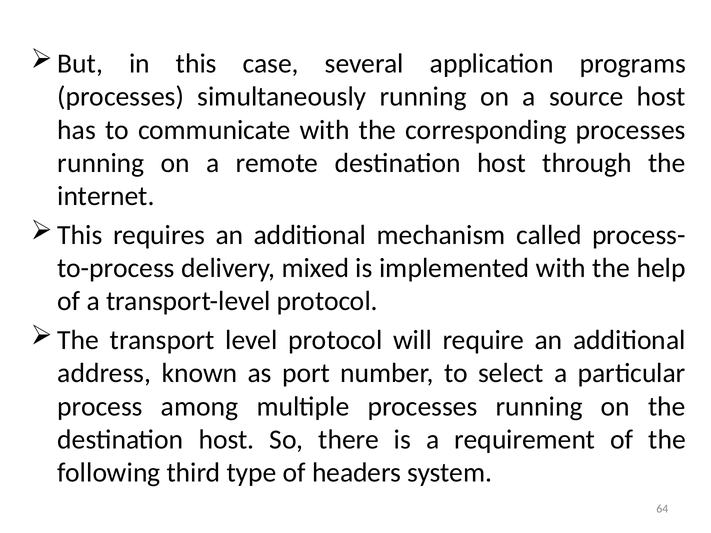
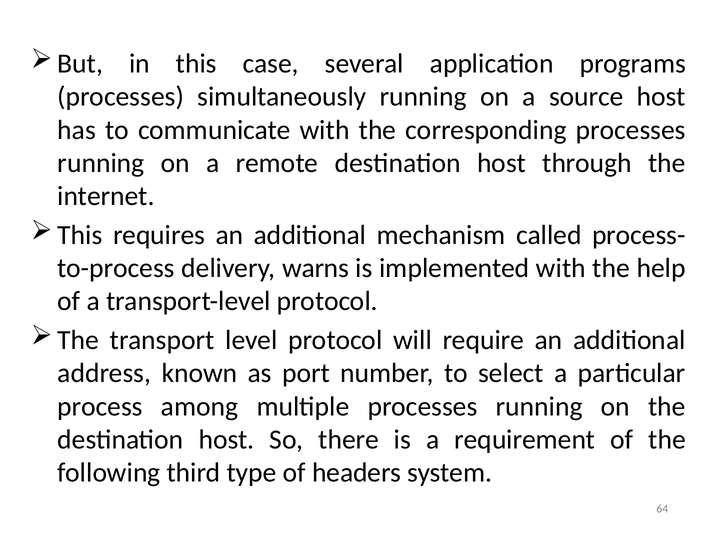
mixed: mixed -> warns (315, 268)
